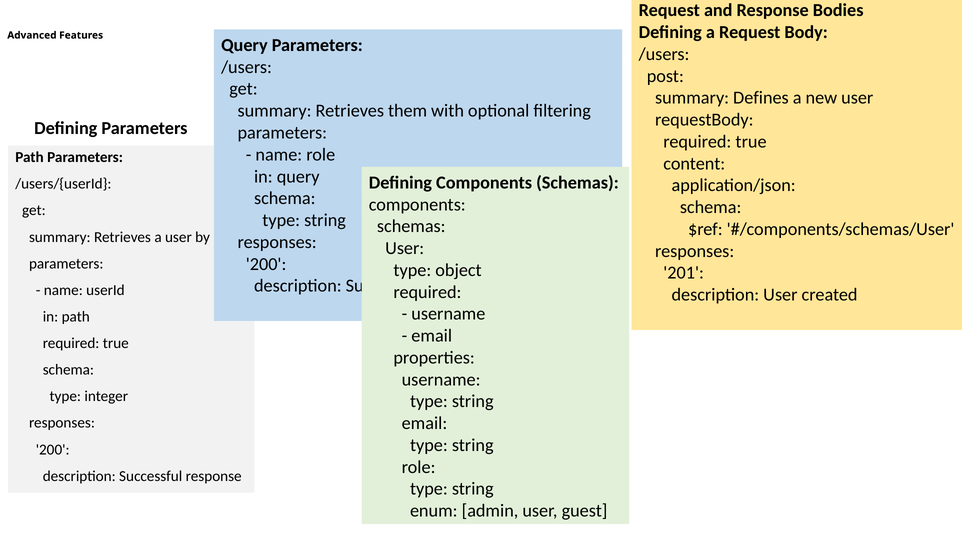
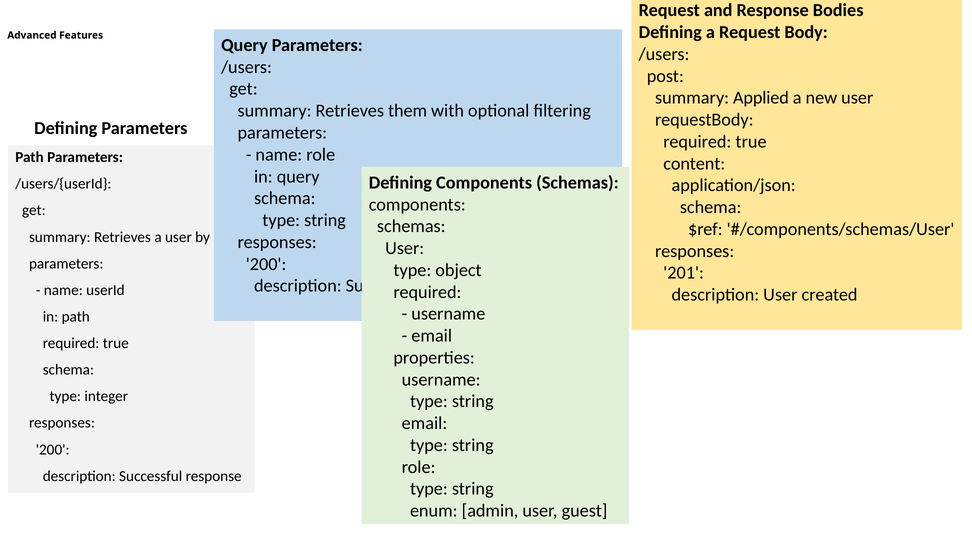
Defines: Defines -> Applied (761, 98)
